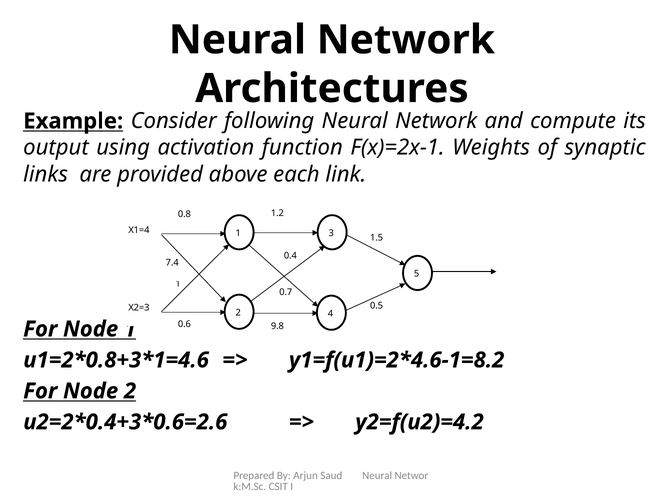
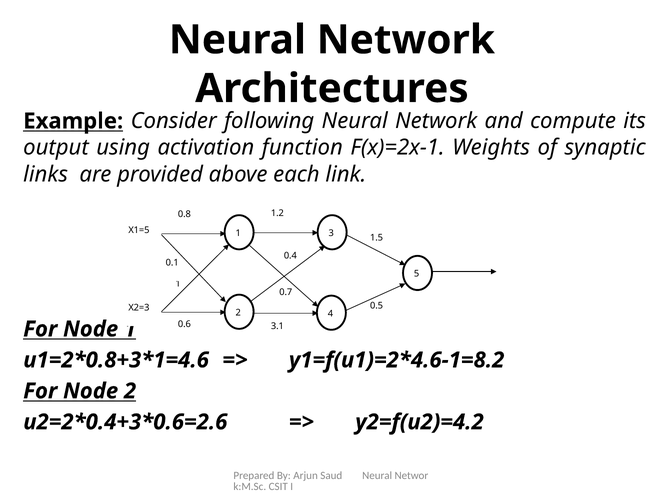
X1=4: X1=4 -> X1=5 (139, 230)
7.4: 7.4 -> 0.1 (172, 263)
9.8: 9.8 -> 3.1 (277, 326)
